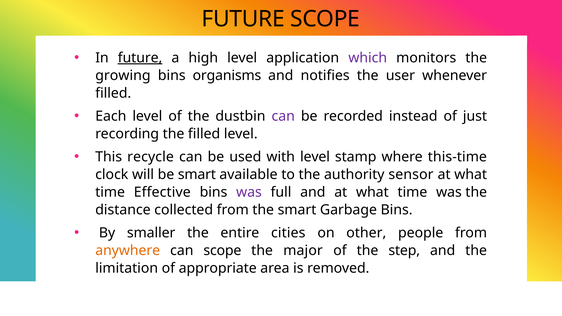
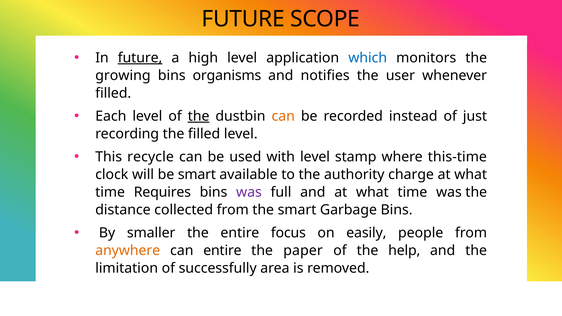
which colour: purple -> blue (368, 58)
the underline: none -> present (199, 116)
can colour: purple -> orange (283, 116)
sensor: sensor -> charge (411, 175)
Effective: Effective -> Requires (162, 192)
cities: cities -> focus (288, 233)
other: other -> easily (366, 233)
can scope: scope -> entire (222, 251)
major: major -> paper (303, 251)
step: step -> help (404, 251)
appropriate: appropriate -> successfully (218, 268)
